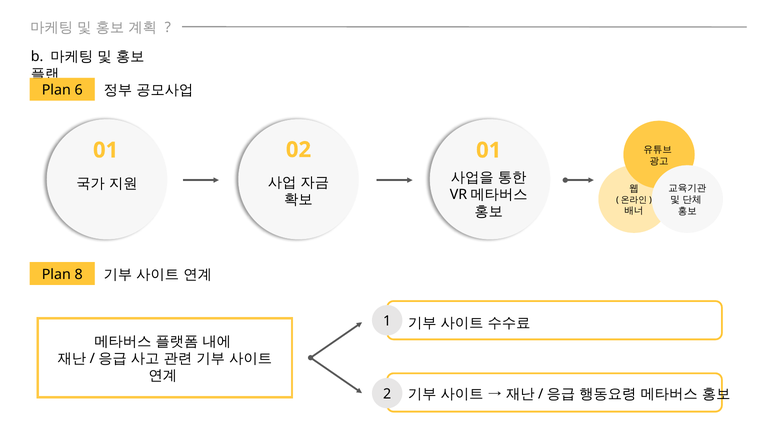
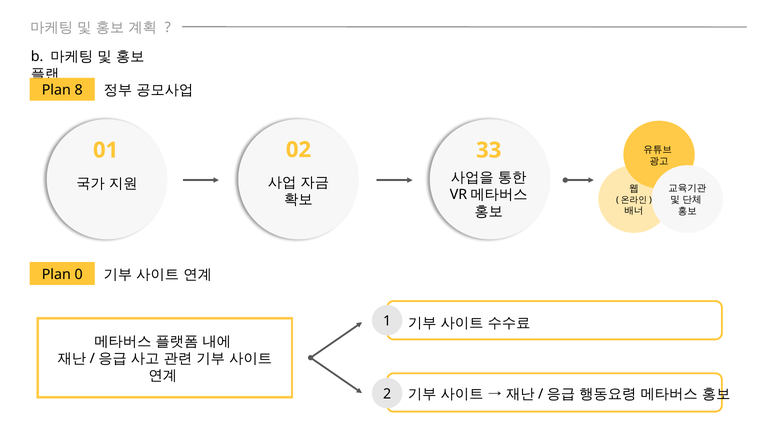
6: 6 -> 8 (79, 90)
02 01: 01 -> 33 (489, 150)
8: 8 -> 0 (79, 275)
